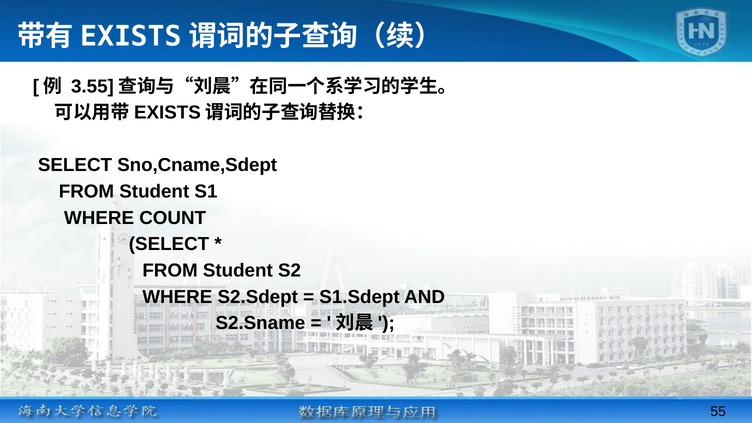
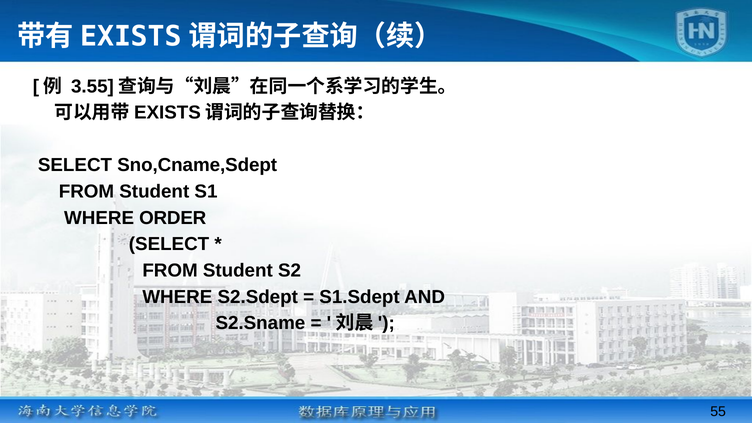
COUNT: COUNT -> ORDER (173, 218)
